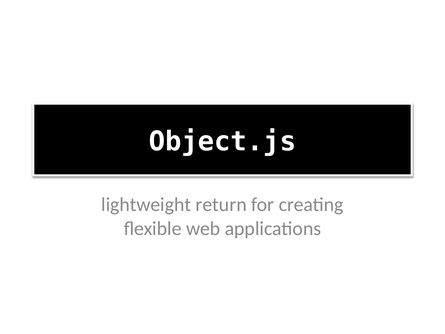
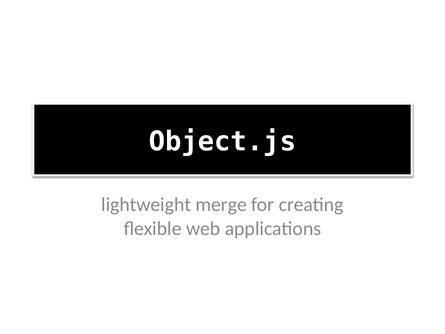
return: return -> merge (221, 205)
